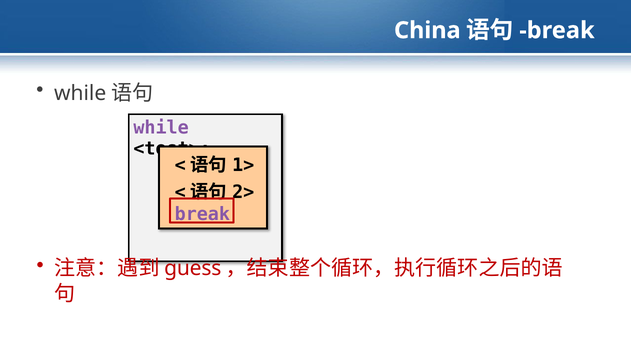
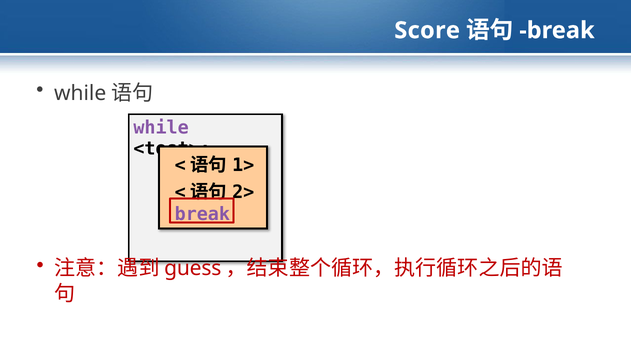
China: China -> Score (427, 30)
